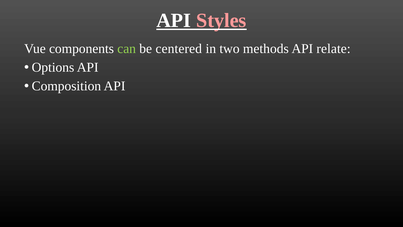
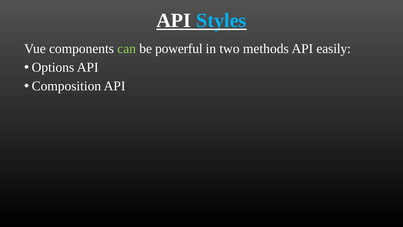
Styles colour: pink -> light blue (221, 20)
centered: centered -> powerful (179, 49)
relate: relate -> easily (334, 49)
